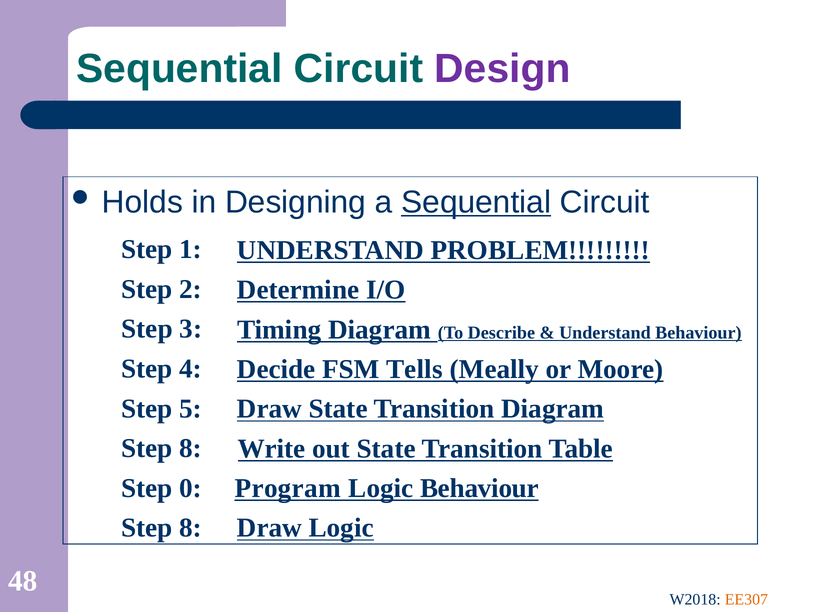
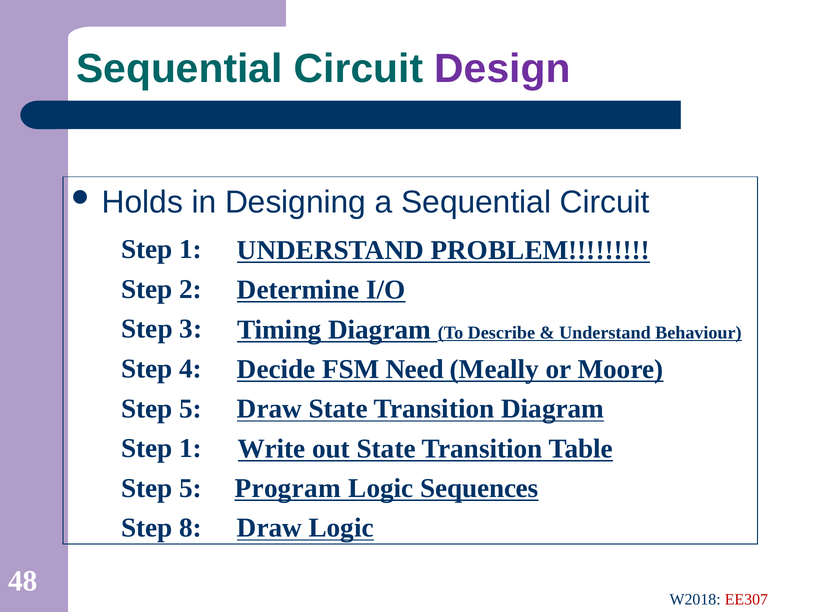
Sequential underline: present -> none (476, 202)
Tells: Tells -> Need (415, 370)
8: 8 -> 1 (191, 449)
0: 0 -> 5 (191, 489)
Logic Behaviour: Behaviour -> Sequences (479, 489)
EE307 colour: orange -> red (746, 600)
